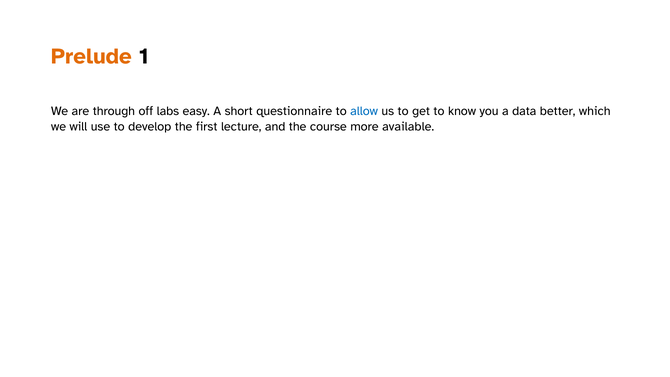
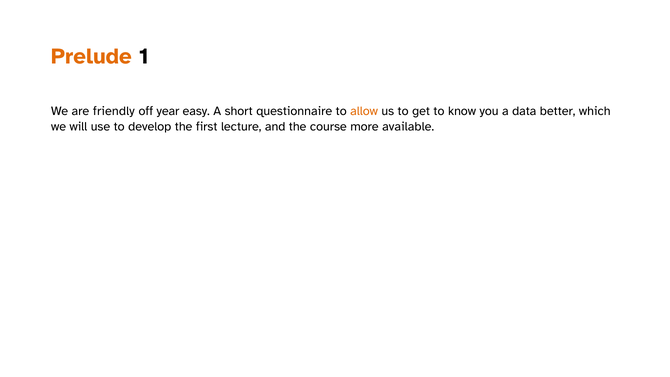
through: through -> friendly (114, 111)
labs: labs -> year (168, 111)
allow colour: blue -> orange (364, 111)
